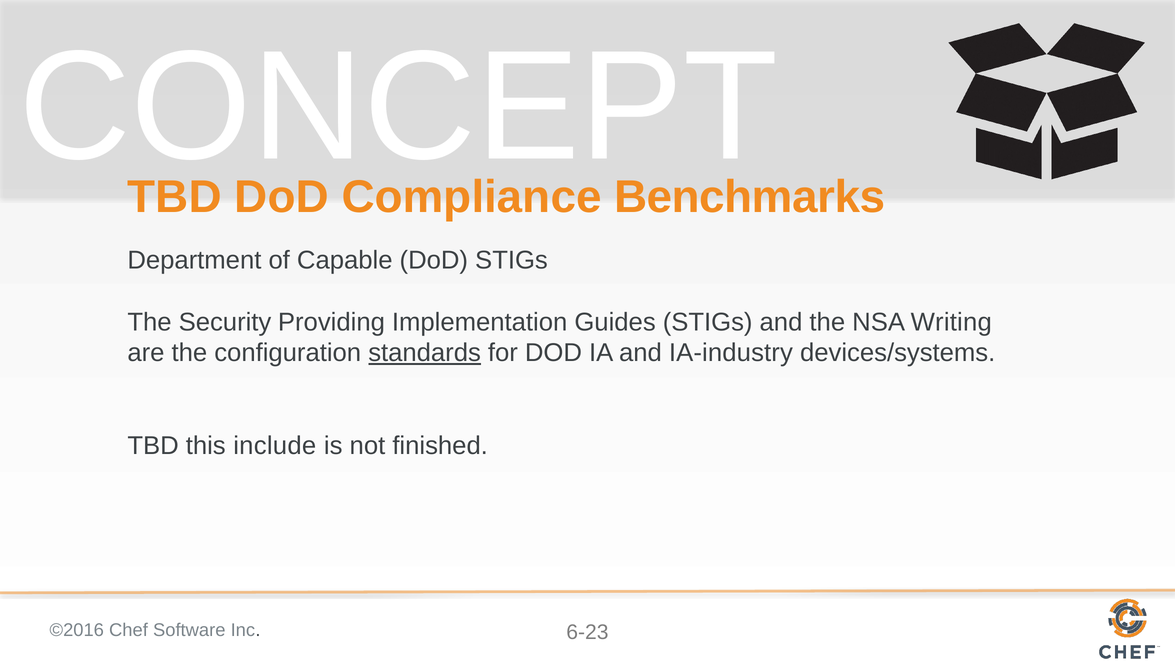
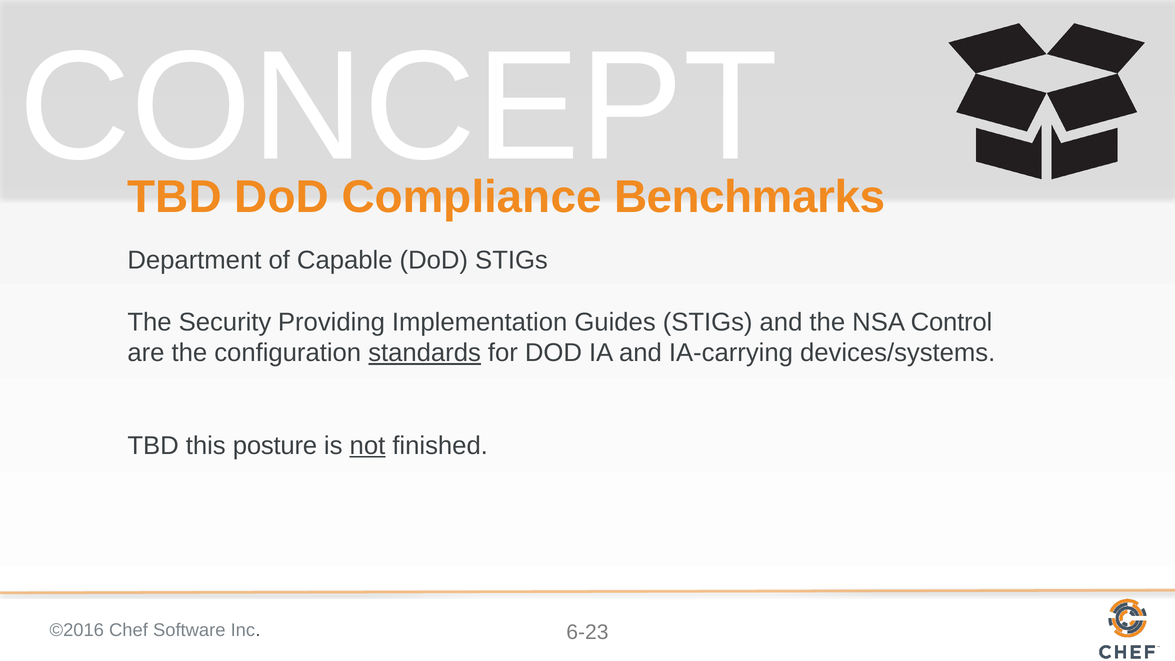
Writing: Writing -> Control (951, 322)
IA-industry: IA-industry -> IA-carrying (731, 353)
include: include -> posture (275, 445)
not underline: none -> present (367, 445)
